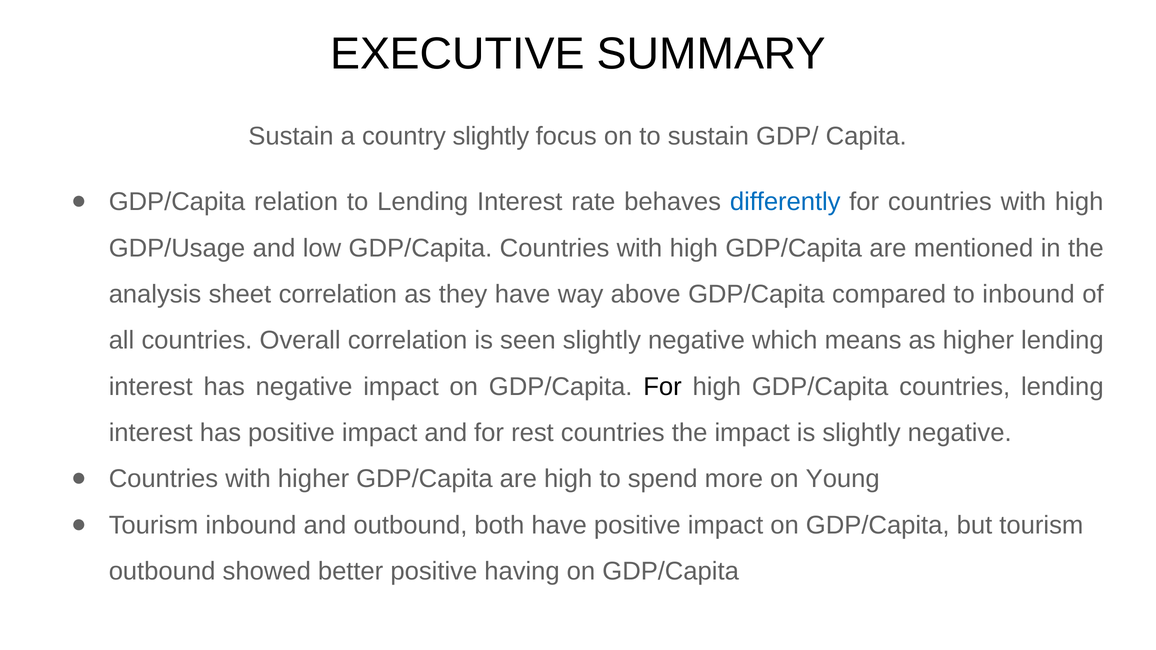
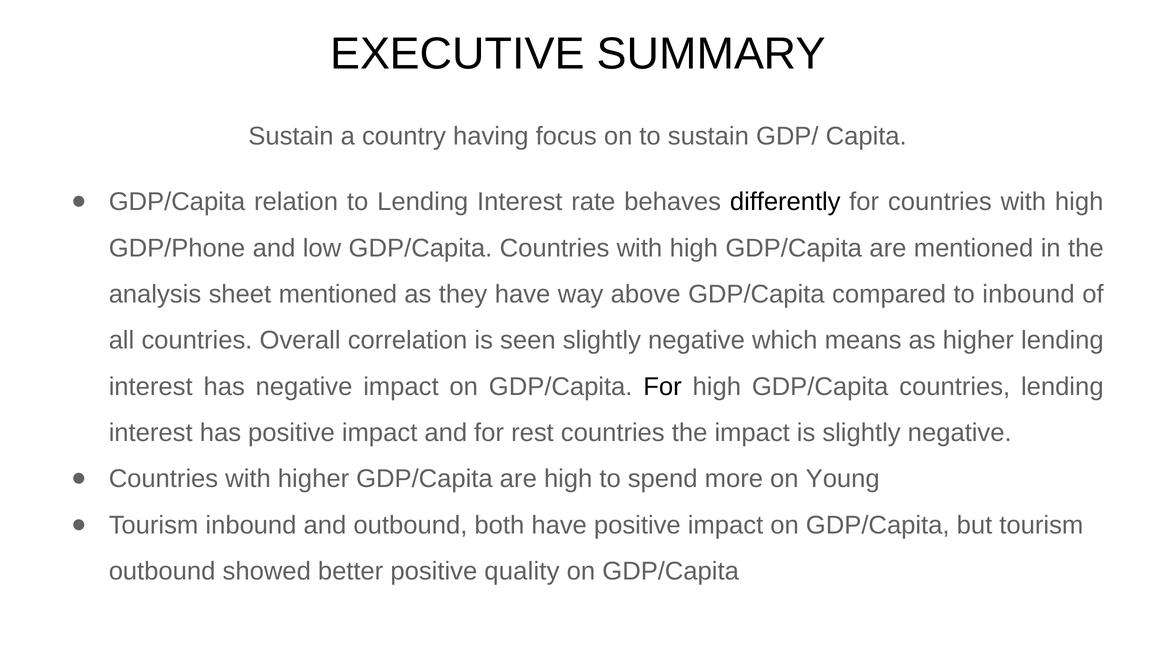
country slightly: slightly -> having (491, 137)
differently colour: blue -> black (785, 202)
GDP/Usage: GDP/Usage -> GDP/Phone (177, 248)
sheet correlation: correlation -> mentioned (338, 294)
having: having -> quality (522, 572)
